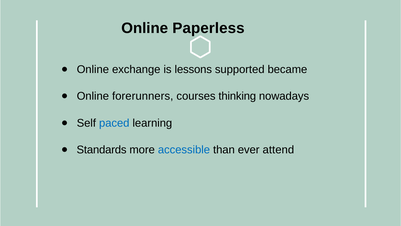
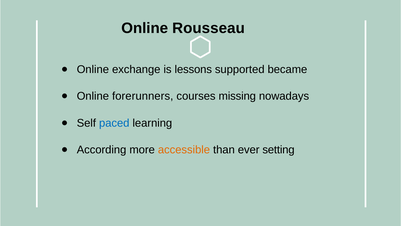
Paperless: Paperless -> Rousseau (209, 28)
thinking: thinking -> missing (237, 96)
Standards: Standards -> According (102, 150)
accessible colour: blue -> orange (184, 150)
attend: attend -> setting (279, 150)
